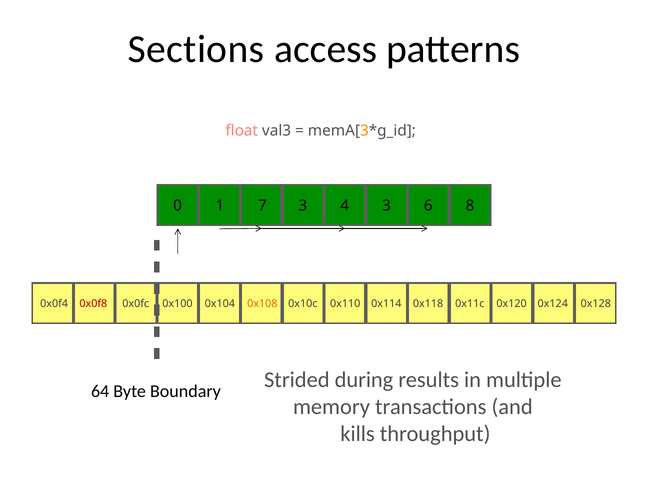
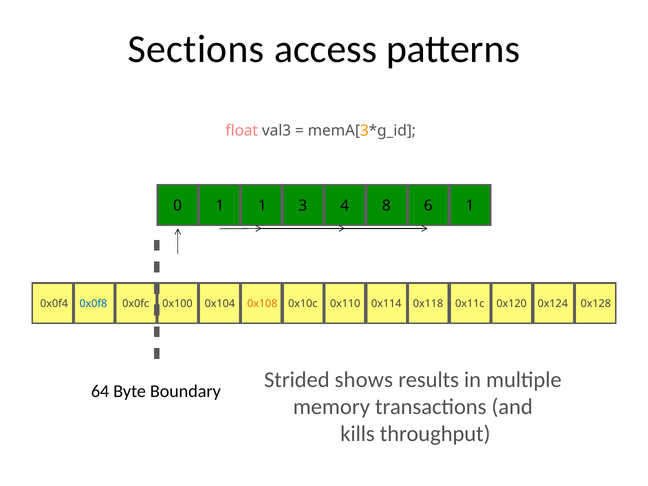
1 7: 7 -> 1 (262, 206)
4 3: 3 -> 8 (386, 206)
6 8: 8 -> 1 (470, 206)
0x0f8 colour: red -> blue (93, 304)
during: during -> shows (364, 380)
